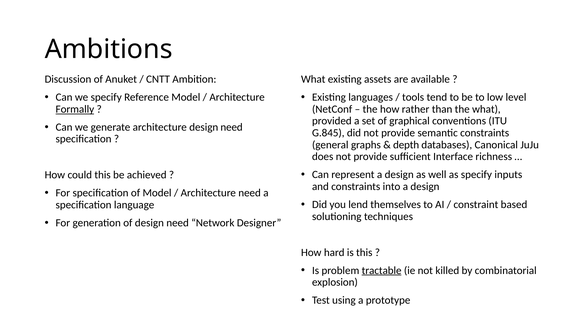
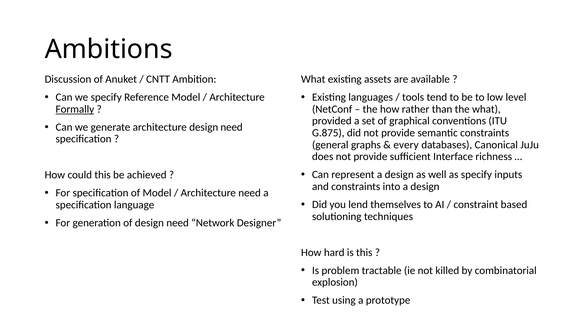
G.845: G.845 -> G.875 (328, 133)
depth: depth -> every (406, 145)
tractable underline: present -> none (382, 270)
